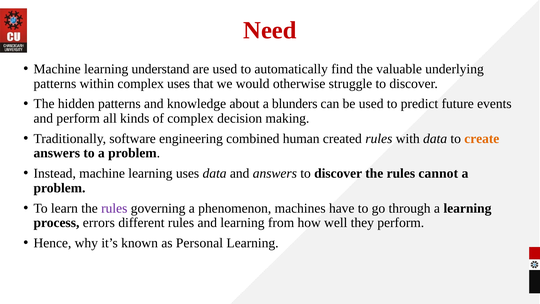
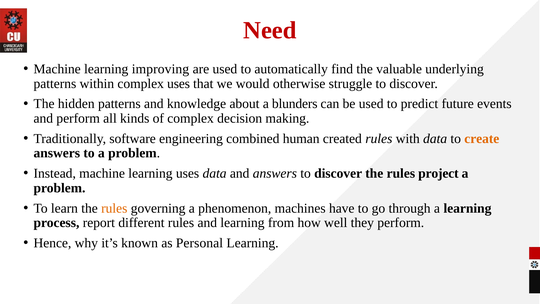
understand: understand -> improving (160, 69)
cannot: cannot -> project (438, 173)
rules colour: purple -> orange (114, 208)
errors: errors -> report (99, 223)
